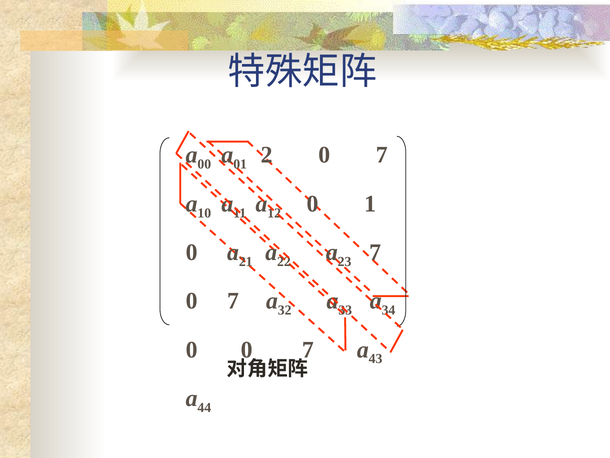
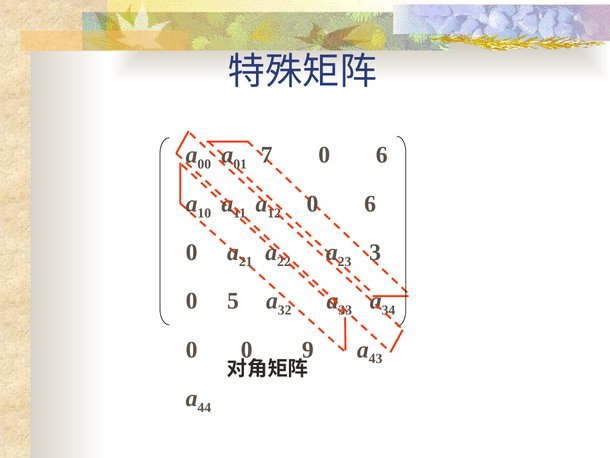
2: 2 -> 7 (267, 155)
7: 7 -> 6 (382, 155)
1: 1 -> 6 (370, 204)
7: 7 -> 3 (375, 252)
7: 7 -> 5 (233, 301)
0 0 7: 7 -> 9 (308, 349)
